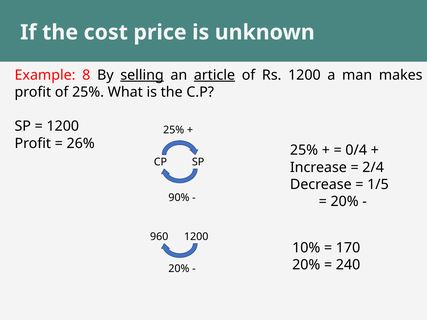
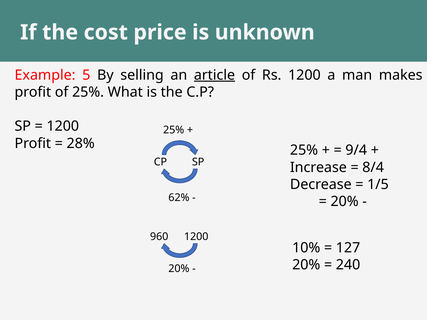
8: 8 -> 5 (86, 75)
selling underline: present -> none (142, 75)
26%: 26% -> 28% (81, 143)
0/4: 0/4 -> 9/4 (356, 150)
2/4: 2/4 -> 8/4 (373, 167)
90%: 90% -> 62% (179, 198)
170: 170 -> 127 (348, 248)
